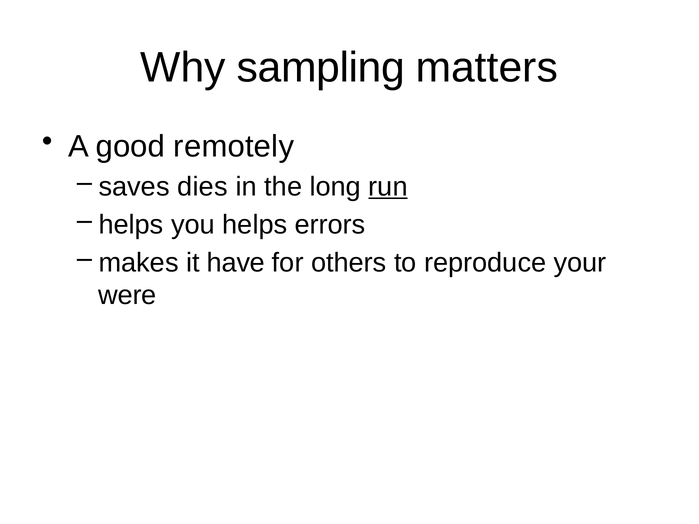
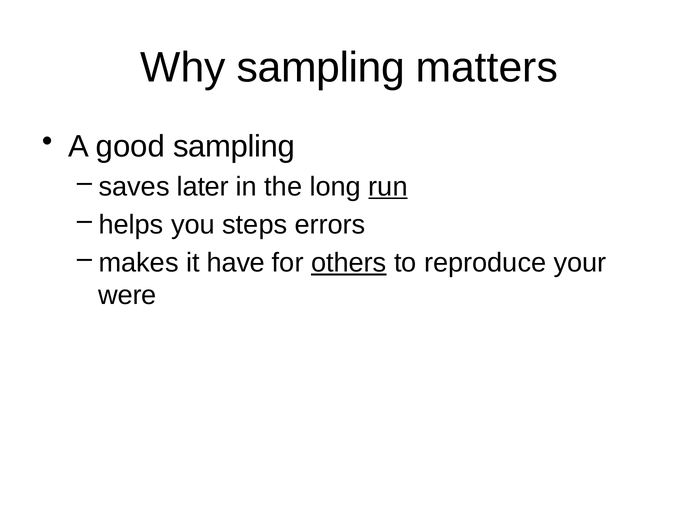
good remotely: remotely -> sampling (234, 147)
dies: dies -> later (203, 187)
you helps: helps -> steps (255, 225)
others underline: none -> present (349, 263)
